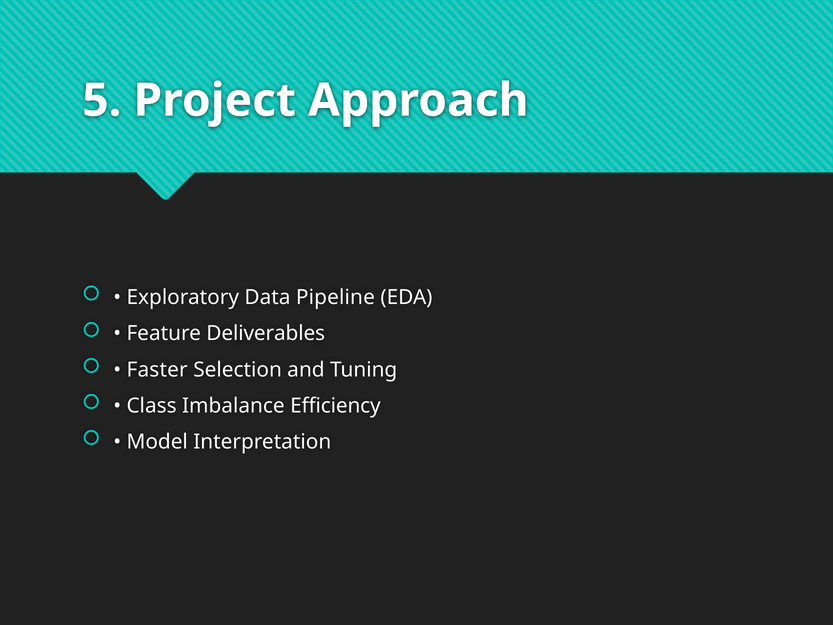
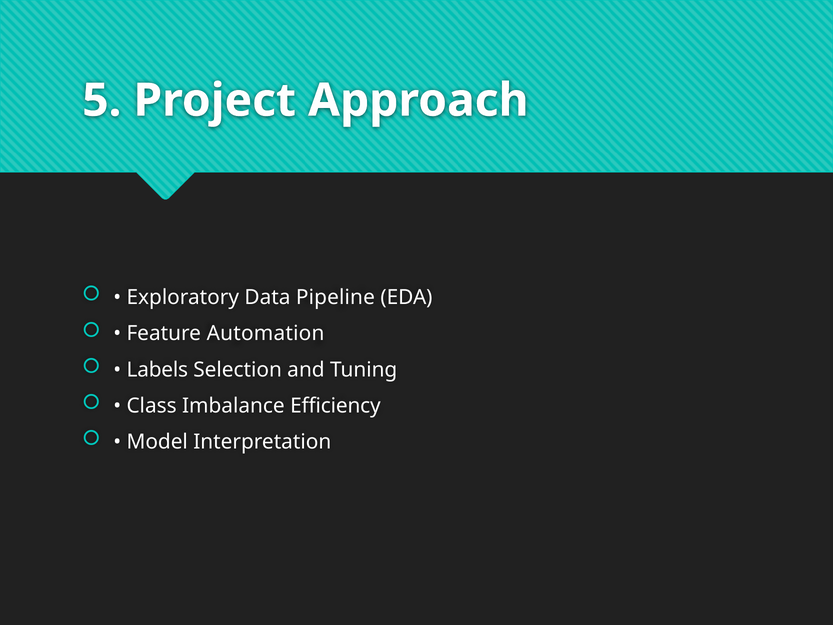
Deliverables: Deliverables -> Automation (266, 333)
Faster: Faster -> Labels (157, 370)
